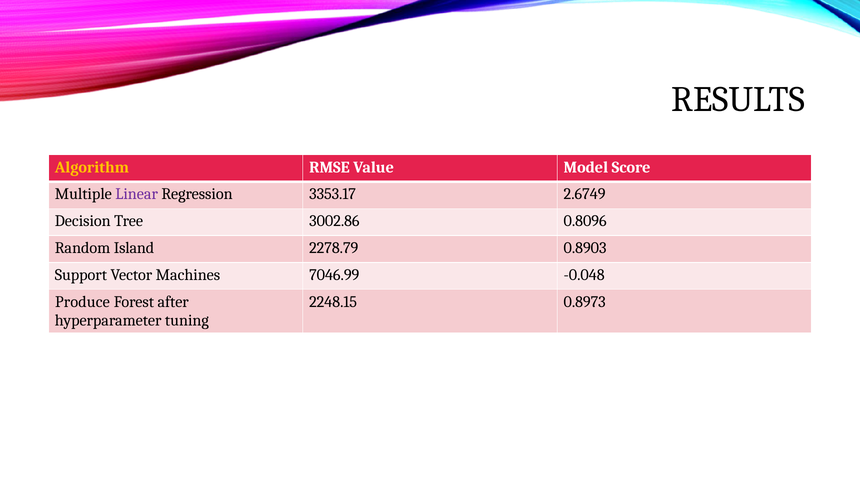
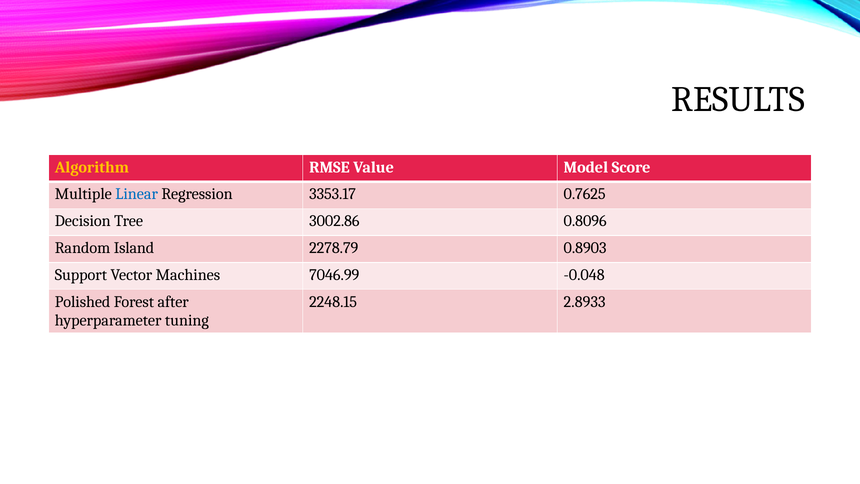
Linear colour: purple -> blue (137, 194)
2.6749: 2.6749 -> 0.7625 (585, 194)
Produce: Produce -> Polished (83, 302)
0.8973: 0.8973 -> 2.8933 (585, 302)
